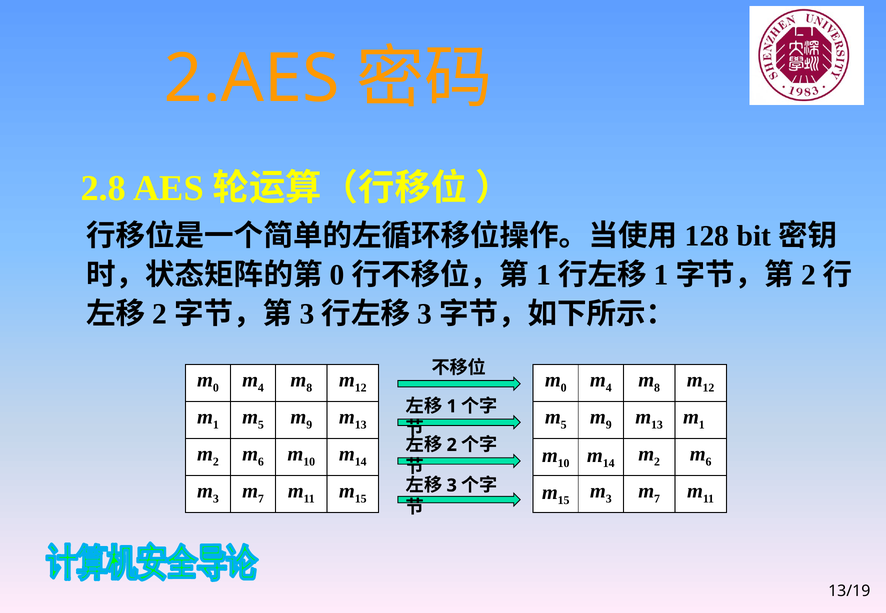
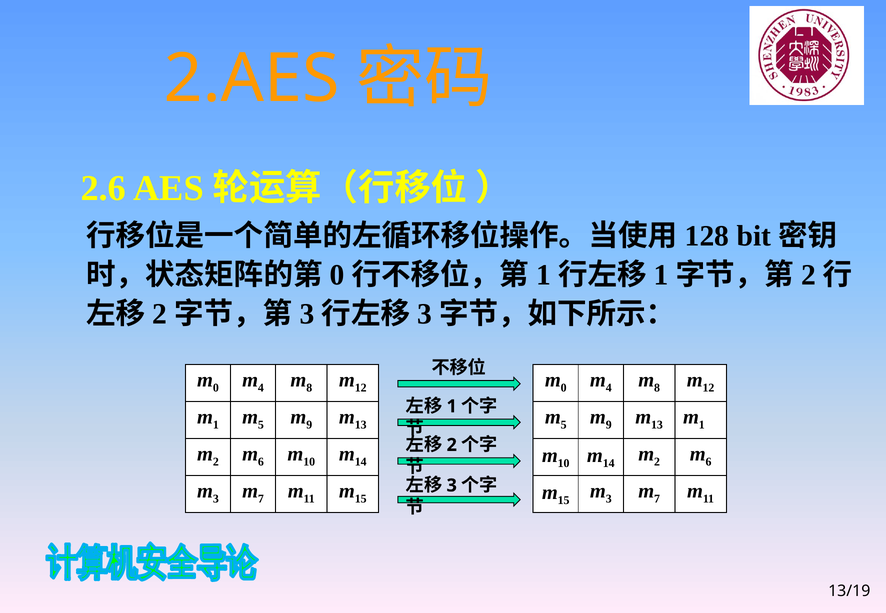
2.8: 2.8 -> 2.6 (103, 188)
